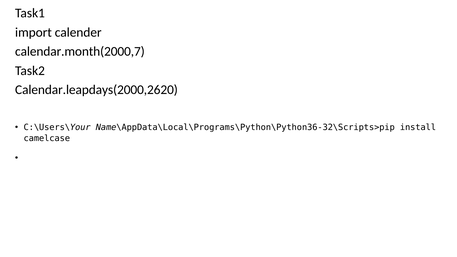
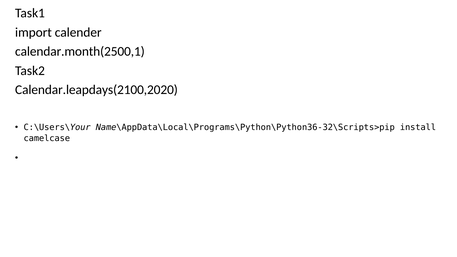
calendar.month(2000,7: calendar.month(2000,7 -> calendar.month(2500,1 (80, 51)
Calendar.leapdays(2000,2620: Calendar.leapdays(2000,2620 -> Calendar.leapdays(2100,2020 (96, 90)
